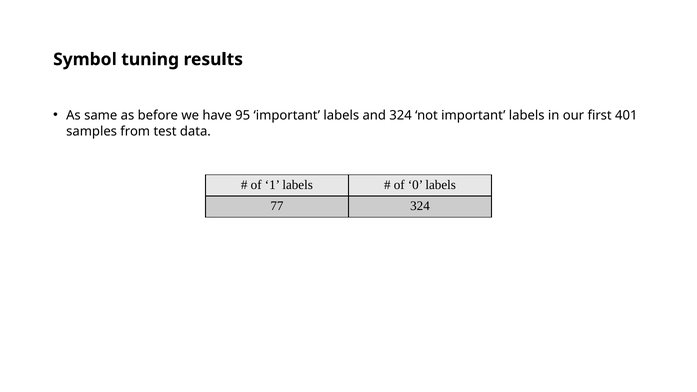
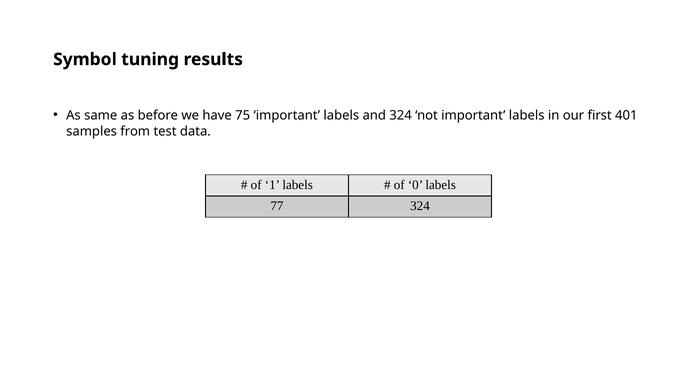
95: 95 -> 75 (243, 115)
